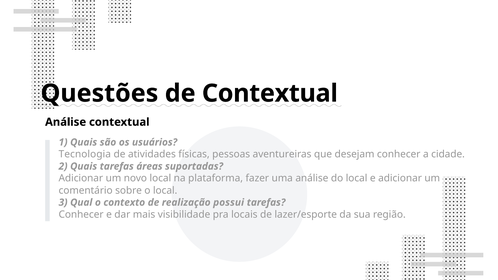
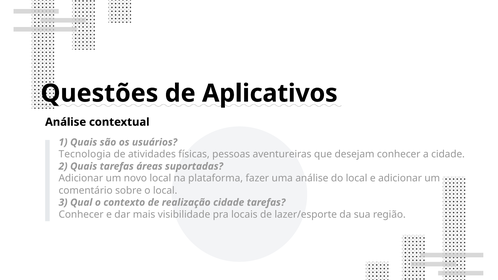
de Contextual: Contextual -> Aplicativos (270, 93)
realização possui: possui -> cidade (229, 203)
